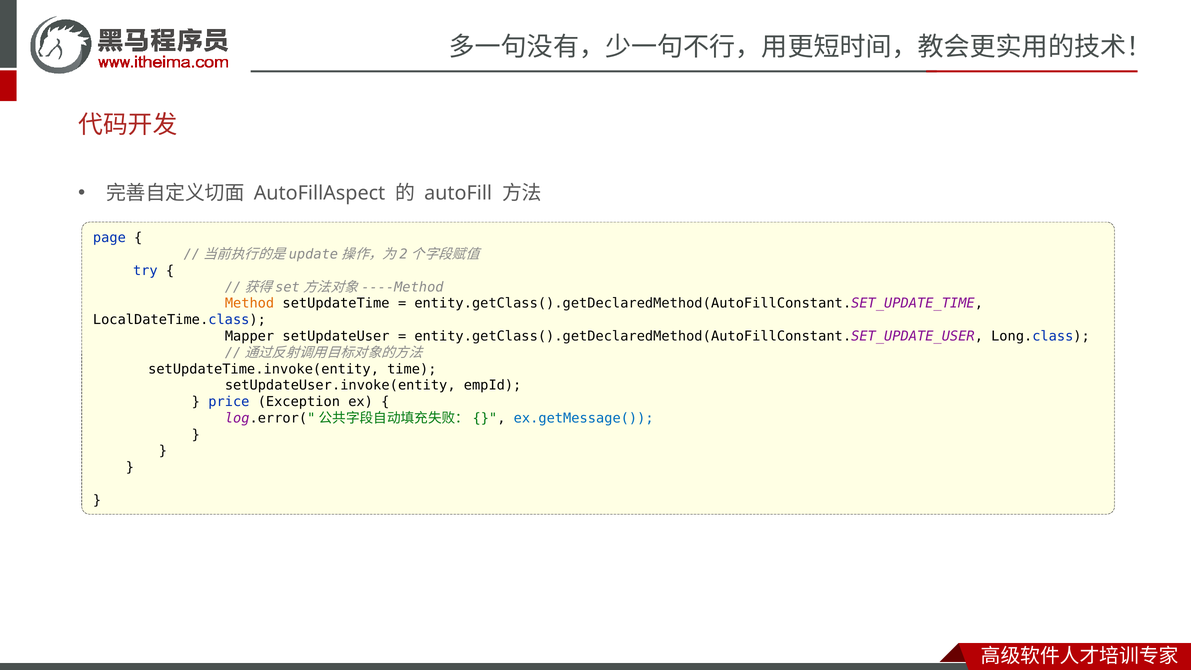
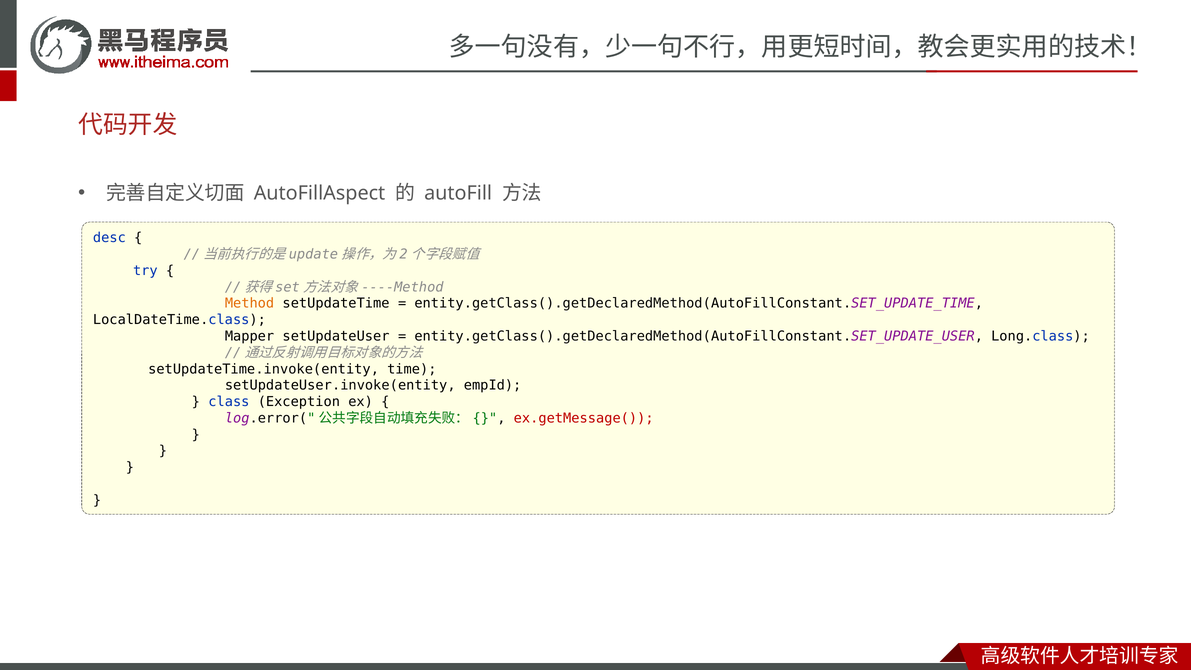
page: page -> desc (109, 238)
price: price -> class (229, 402)
ex.getMessage( colour: blue -> red (584, 418)
